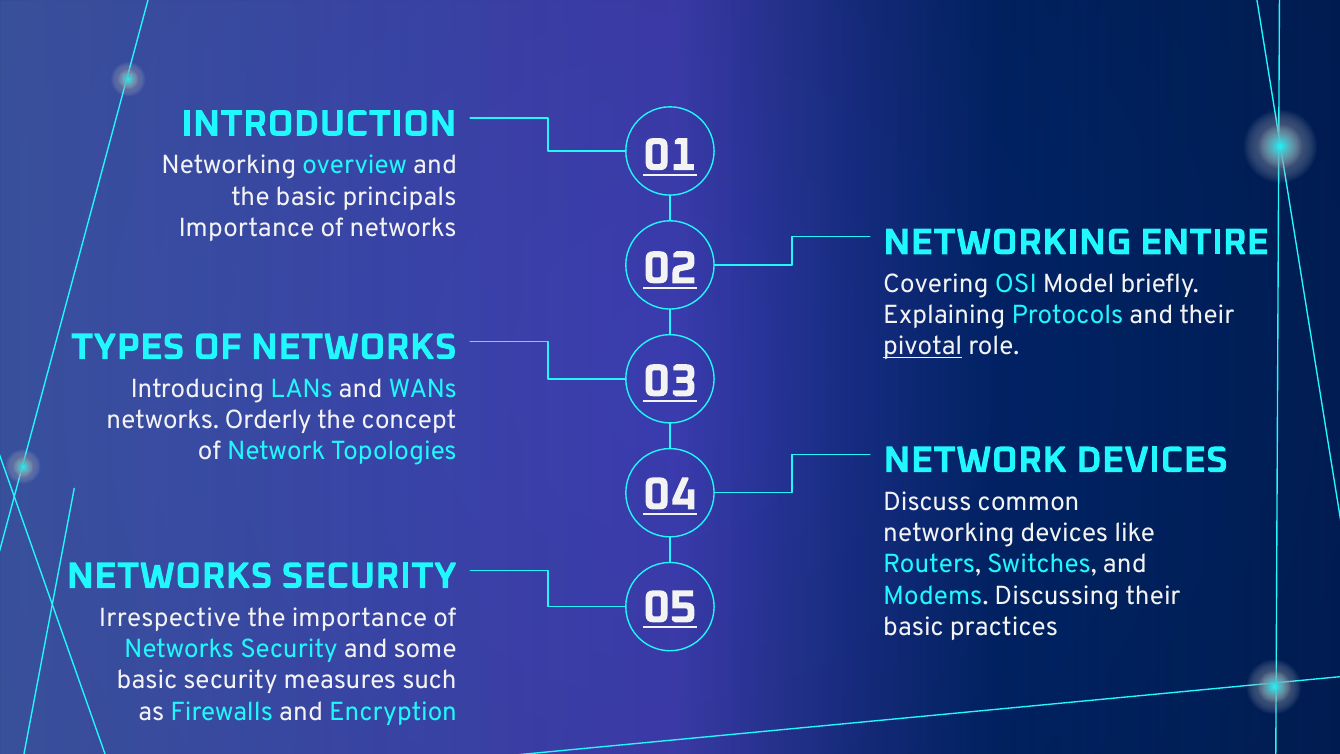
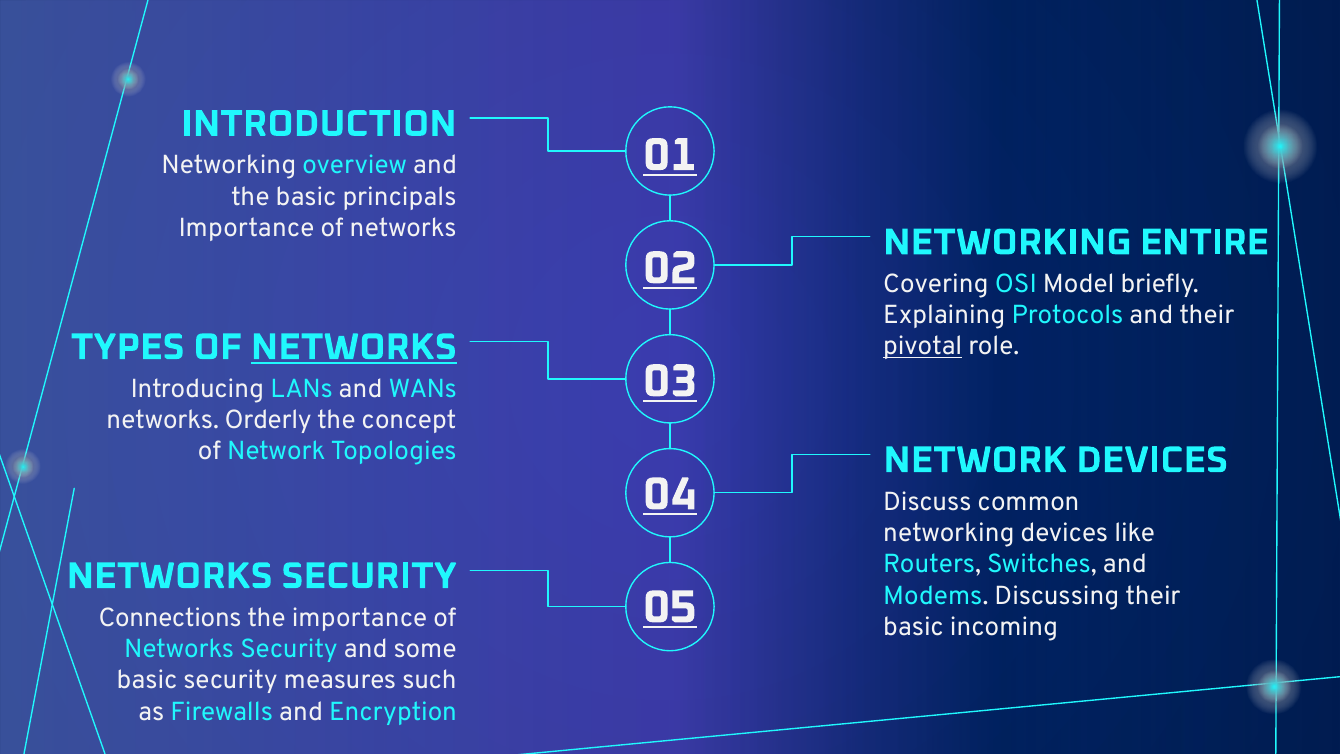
NETWORKS underline: none -> present (354, 347)
Irrespective: Irrespective -> Connections (170, 617)
practices: practices -> incoming (1004, 627)
